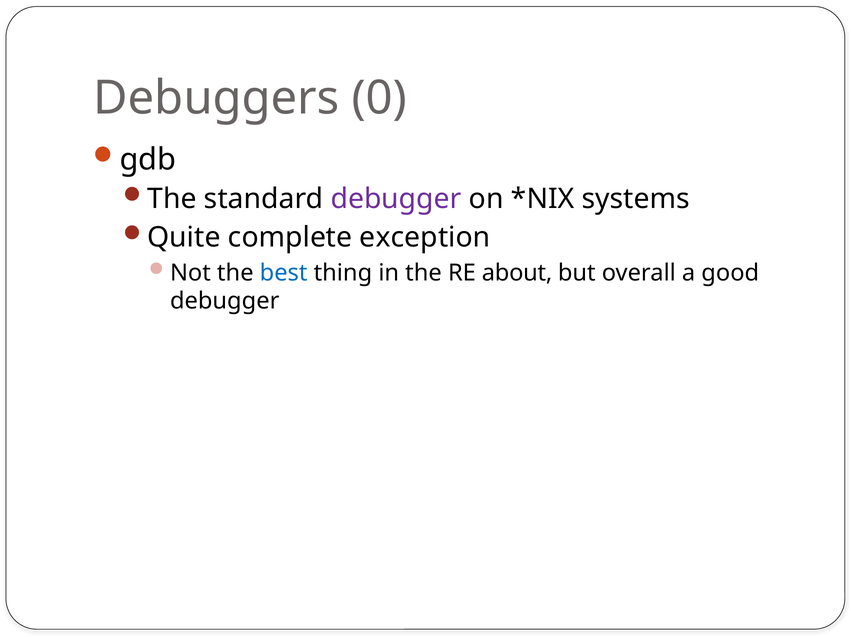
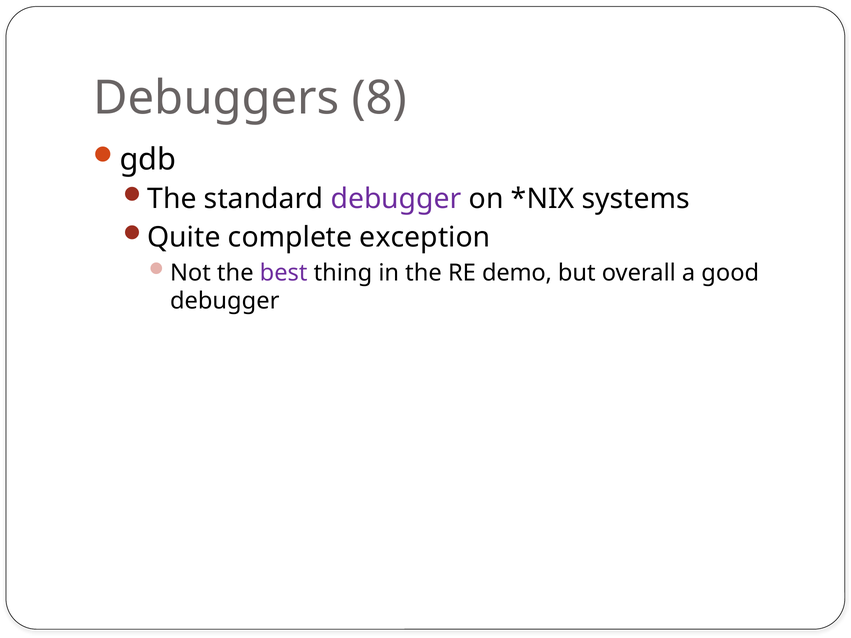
0: 0 -> 8 (379, 98)
best colour: blue -> purple (284, 273)
about: about -> demo (517, 273)
